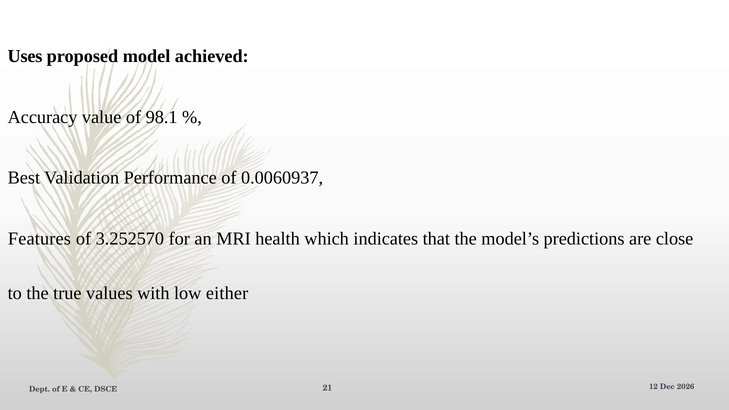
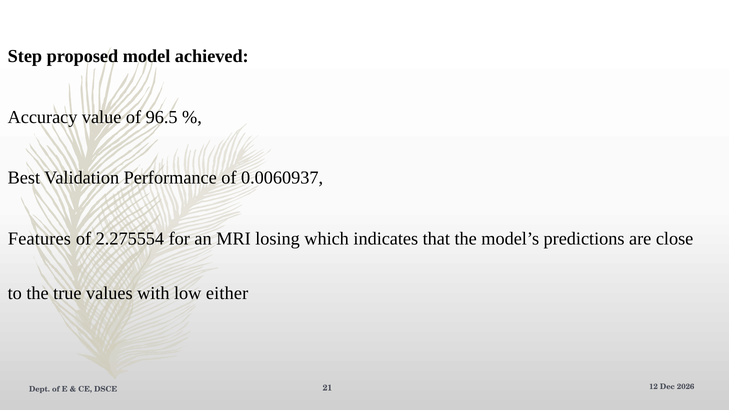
Uses: Uses -> Step (25, 56)
98.1: 98.1 -> 96.5 (162, 117)
3.252570: 3.252570 -> 2.275554 (130, 239)
health: health -> losing (278, 239)
